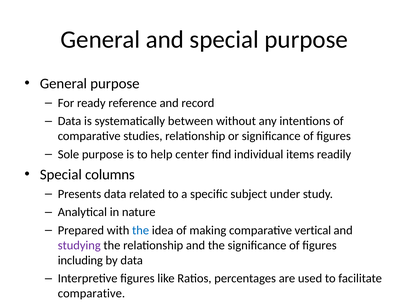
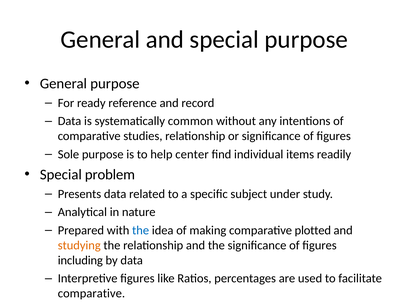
between: between -> common (191, 121)
columns: columns -> problem (110, 174)
vertical: vertical -> plotted (313, 230)
studying colour: purple -> orange (79, 245)
